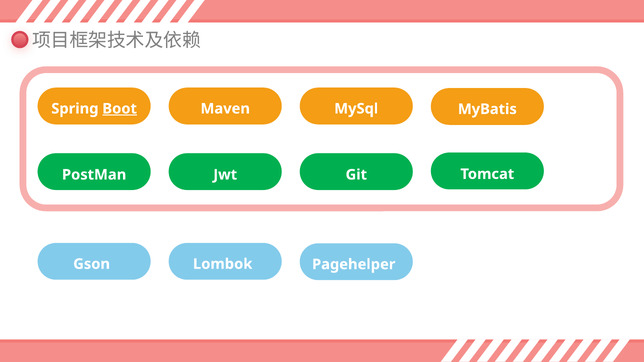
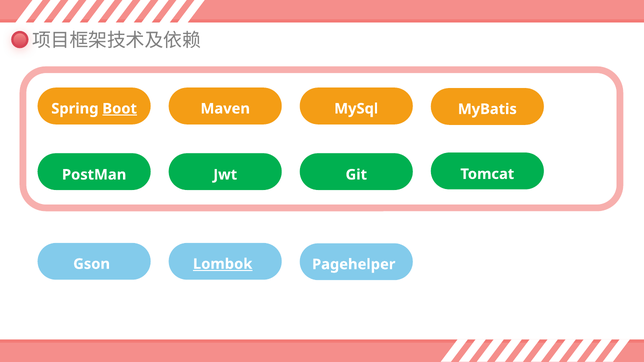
Lombok underline: none -> present (223, 264)
